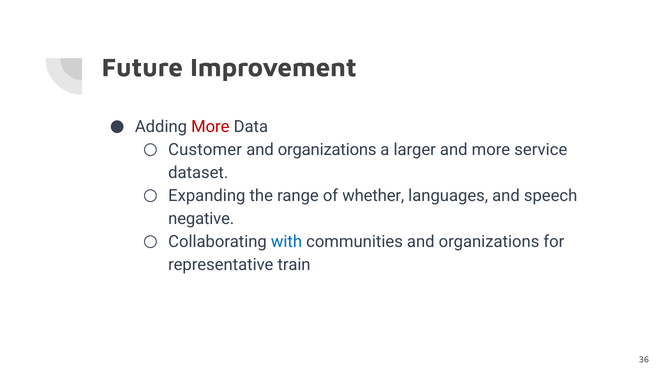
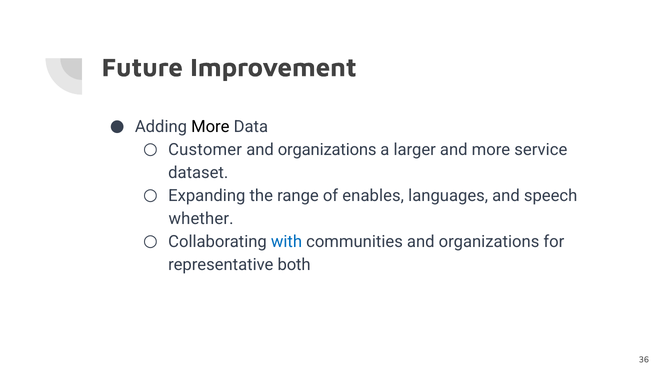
More colour: red -> black (210, 127)
whether: whether -> enables (373, 196)
negative: negative -> whether (201, 219)
train: train -> both (294, 265)
